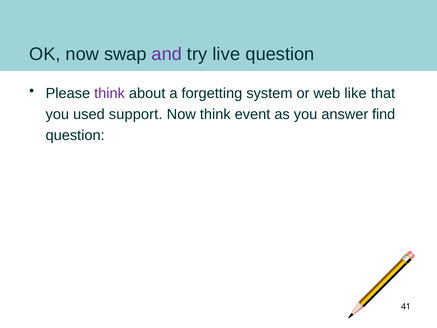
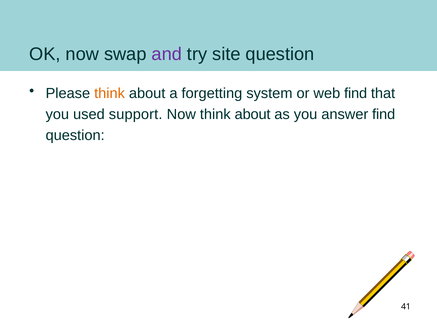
live: live -> site (226, 54)
think colour: purple -> orange (110, 93)
web like: like -> find (356, 93)
Now think event: event -> about (253, 114)
